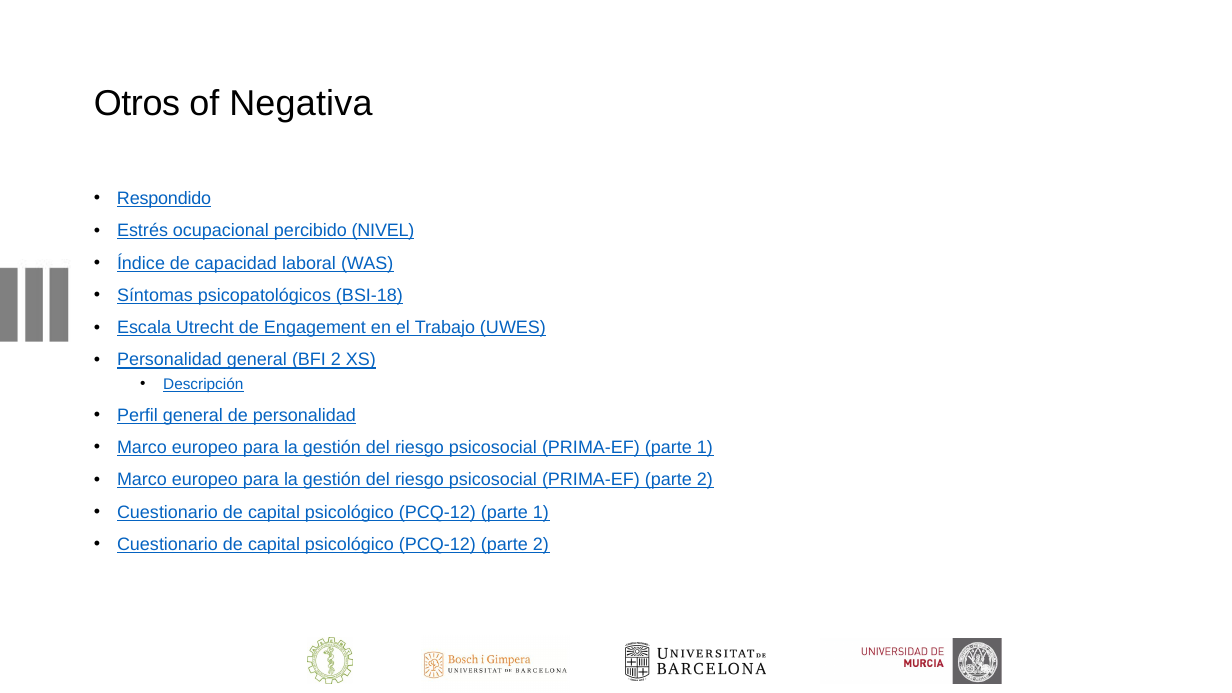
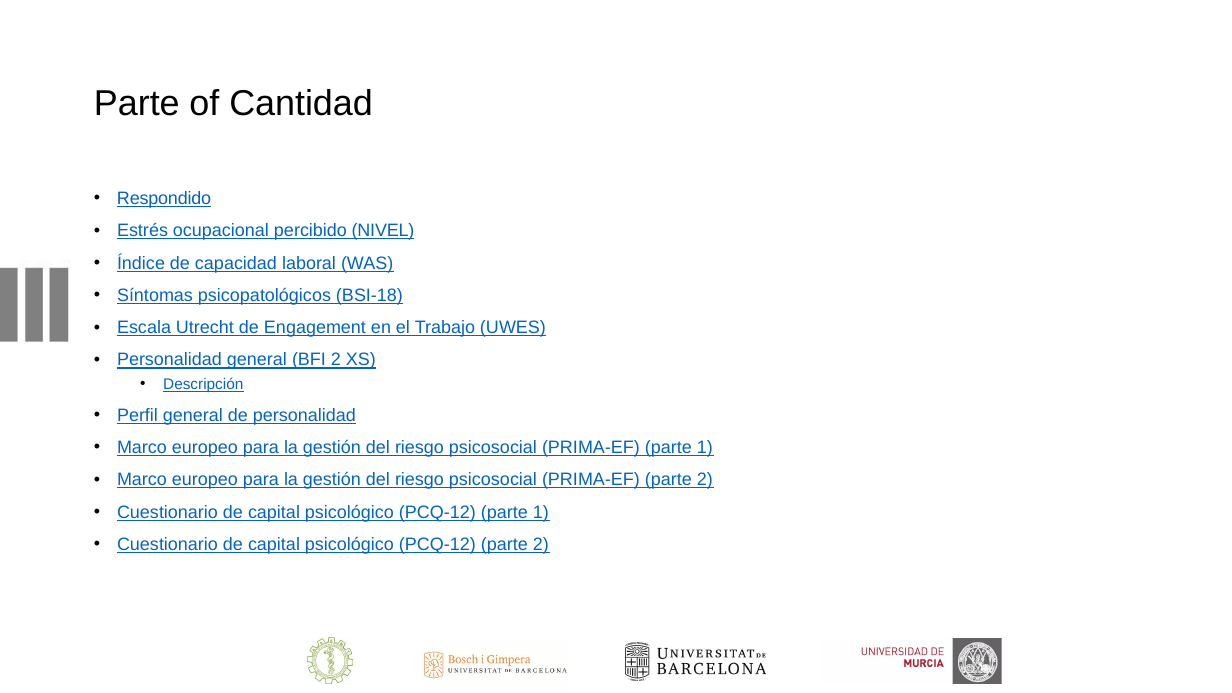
Otros: Otros -> Parte (137, 104)
Negativa: Negativa -> Cantidad (301, 104)
